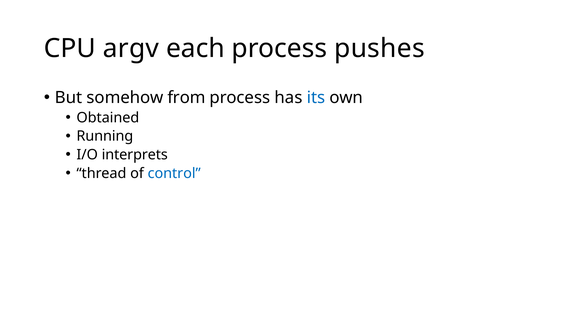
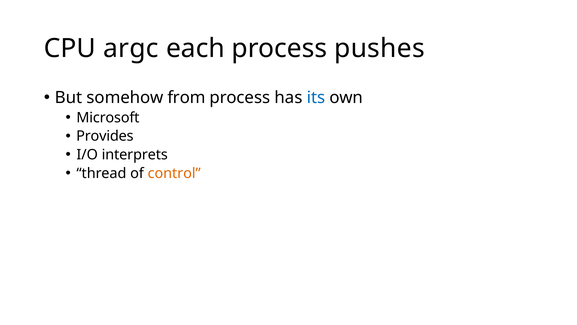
argv: argv -> argc (131, 48)
Obtained: Obtained -> Microsoft (108, 117)
Running: Running -> Provides (105, 136)
control colour: blue -> orange (174, 173)
